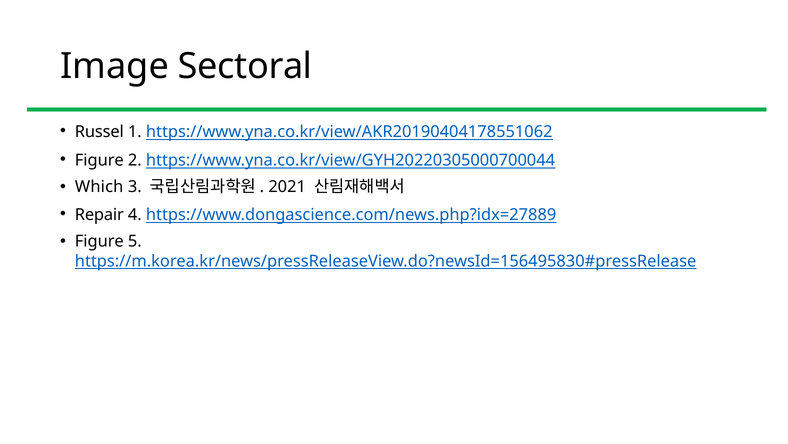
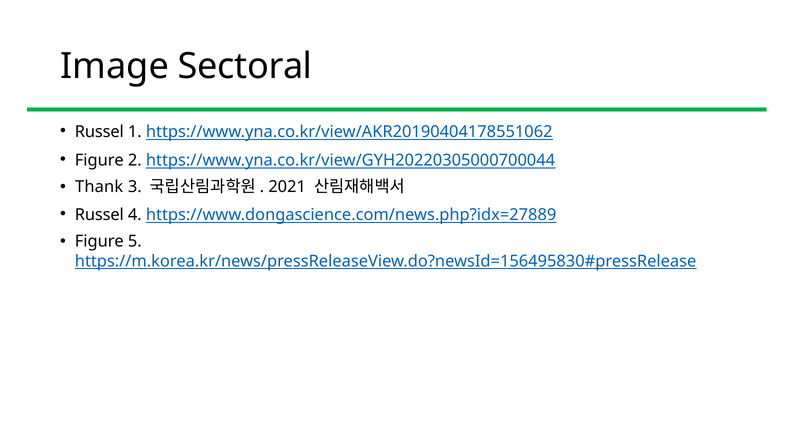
Which: Which -> Thank (99, 187)
Repair: Repair -> Russel (99, 215)
